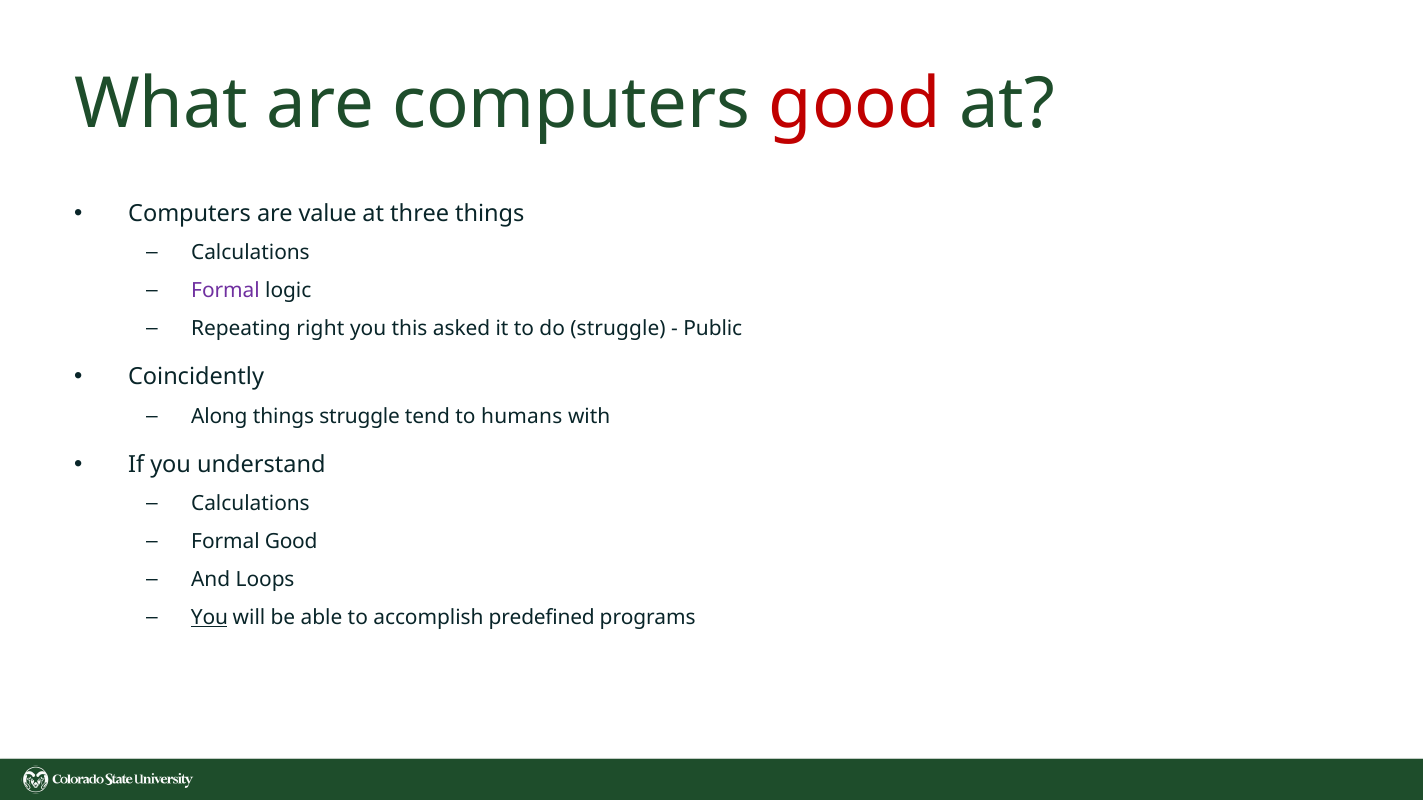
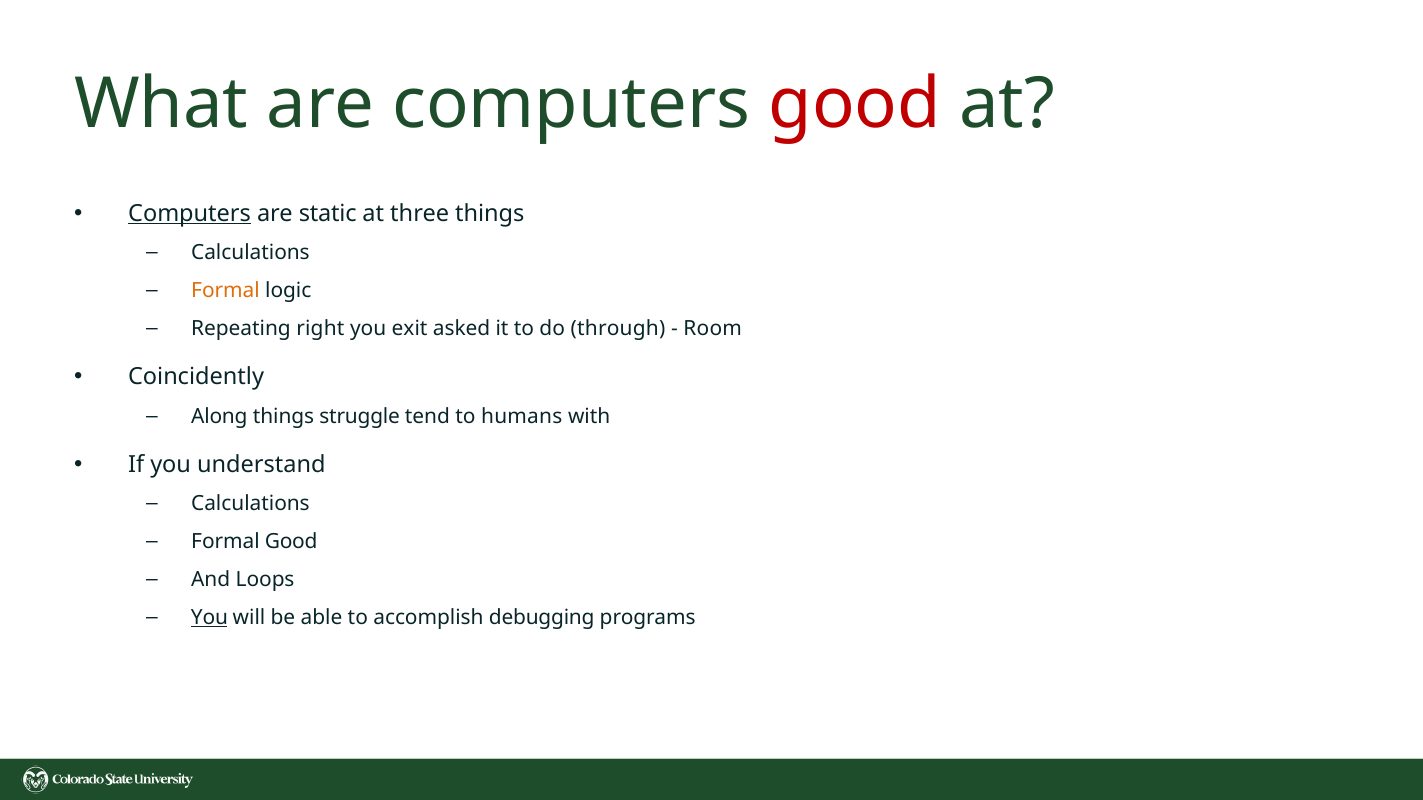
Computers underline: none -> present (190, 214)
value: value -> static (328, 214)
Formal colour: purple -> orange (226, 291)
this: this -> exit (410, 329)
do struggle: struggle -> through (618, 329)
Public: Public -> Room (713, 329)
predefined: predefined -> debugging (542, 618)
